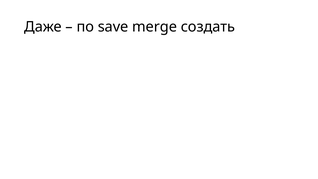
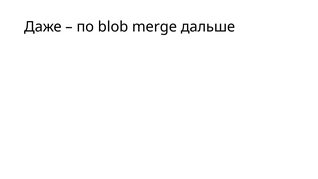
save: save -> blob (113, 27)
создать: создать -> дальше (208, 27)
